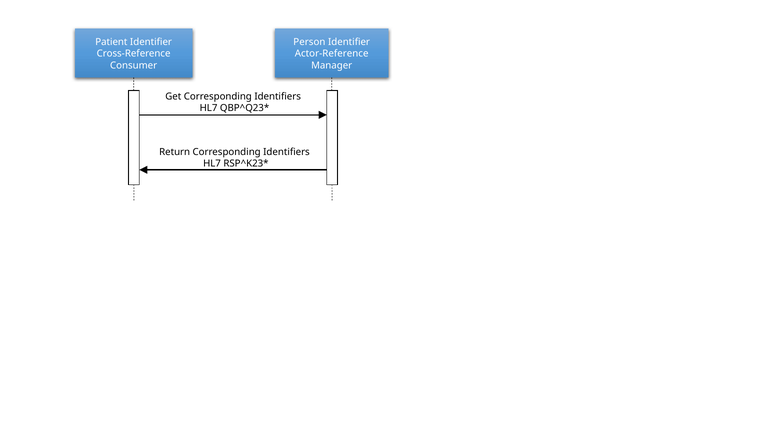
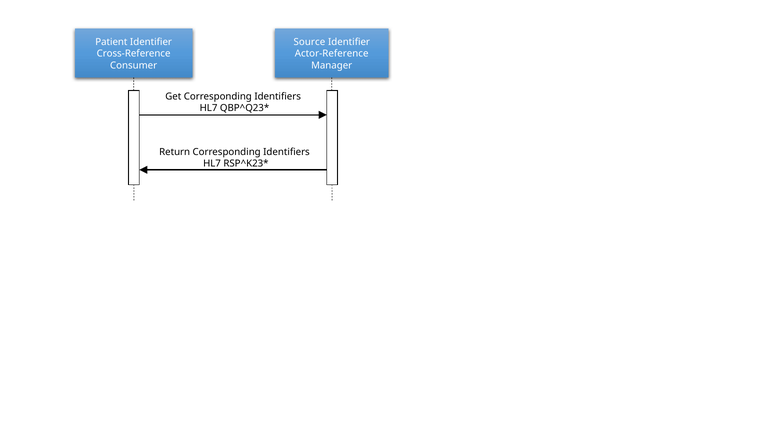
Person: Person -> Source (309, 42)
